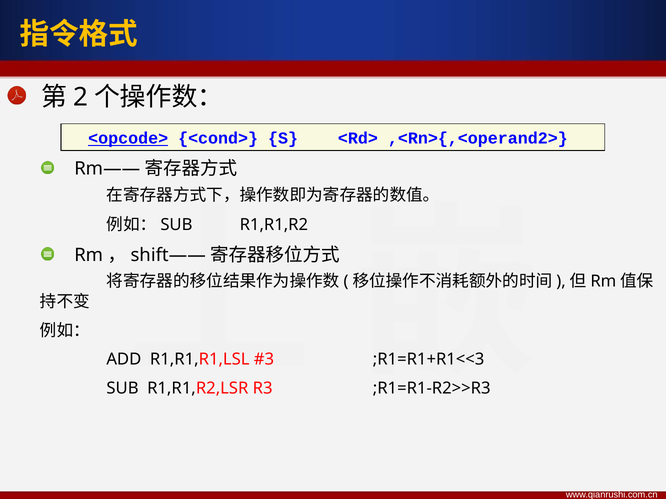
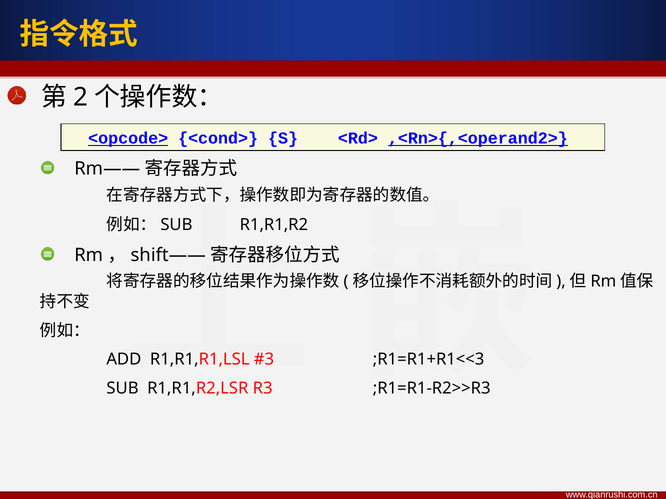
,<Rn>{,<operand2> underline: none -> present (478, 138)
